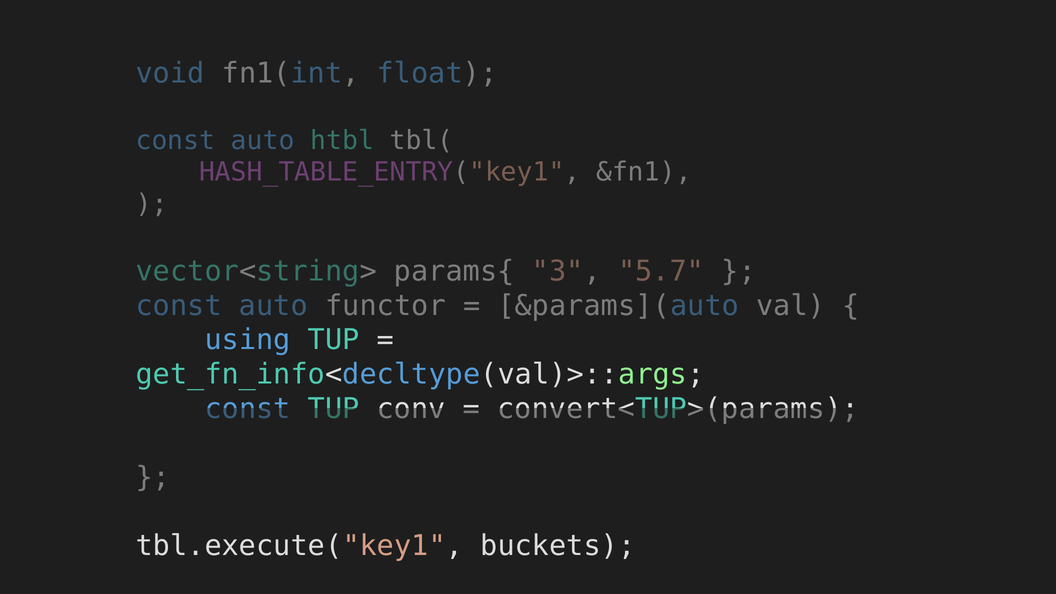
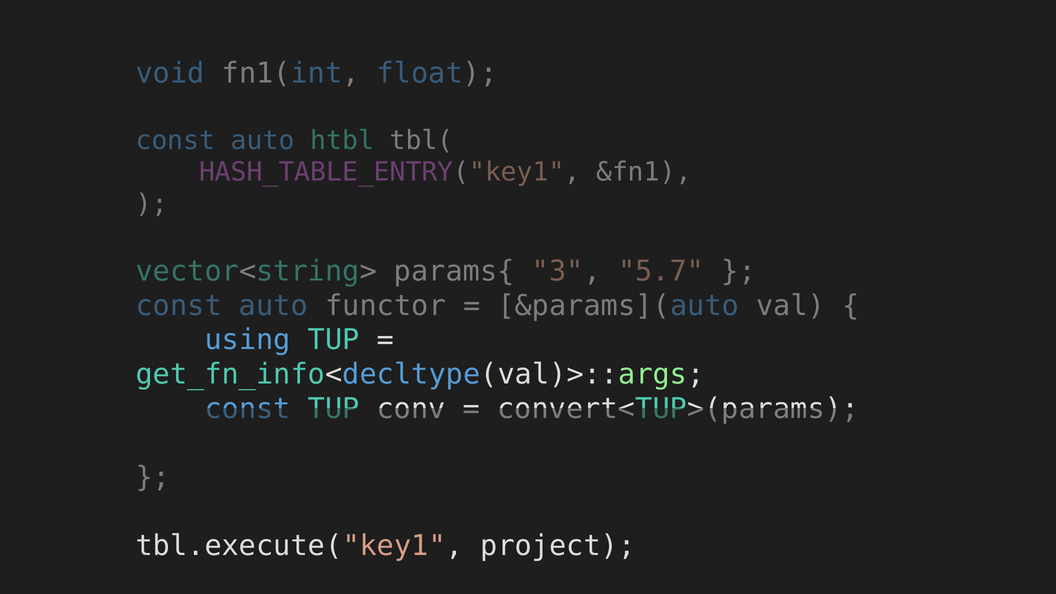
buckets: buckets -> project (558, 546)
